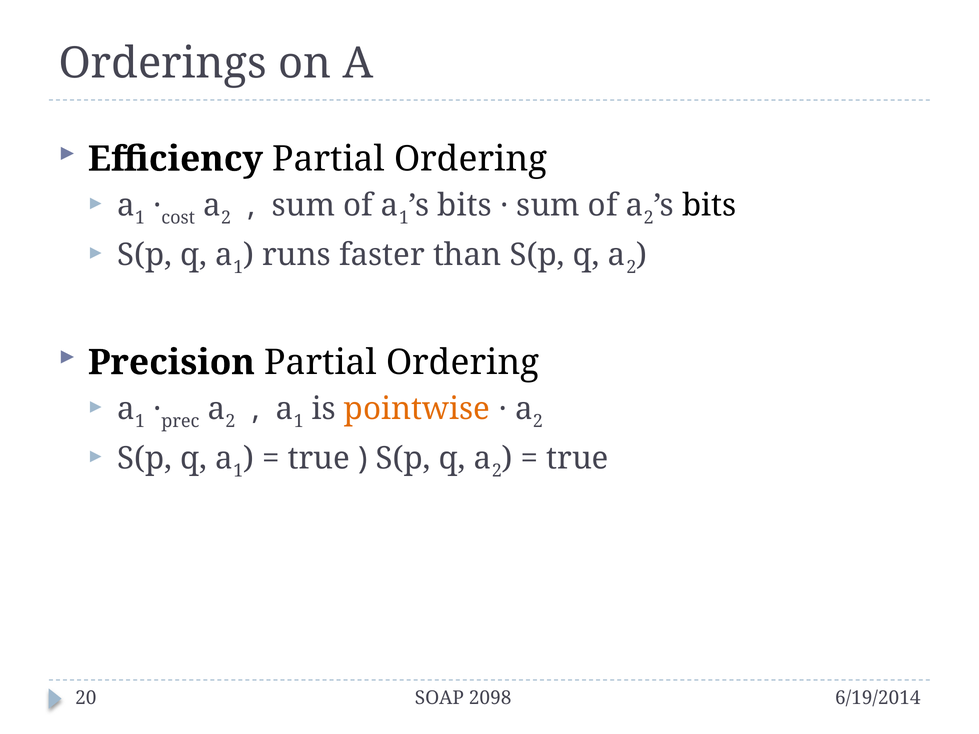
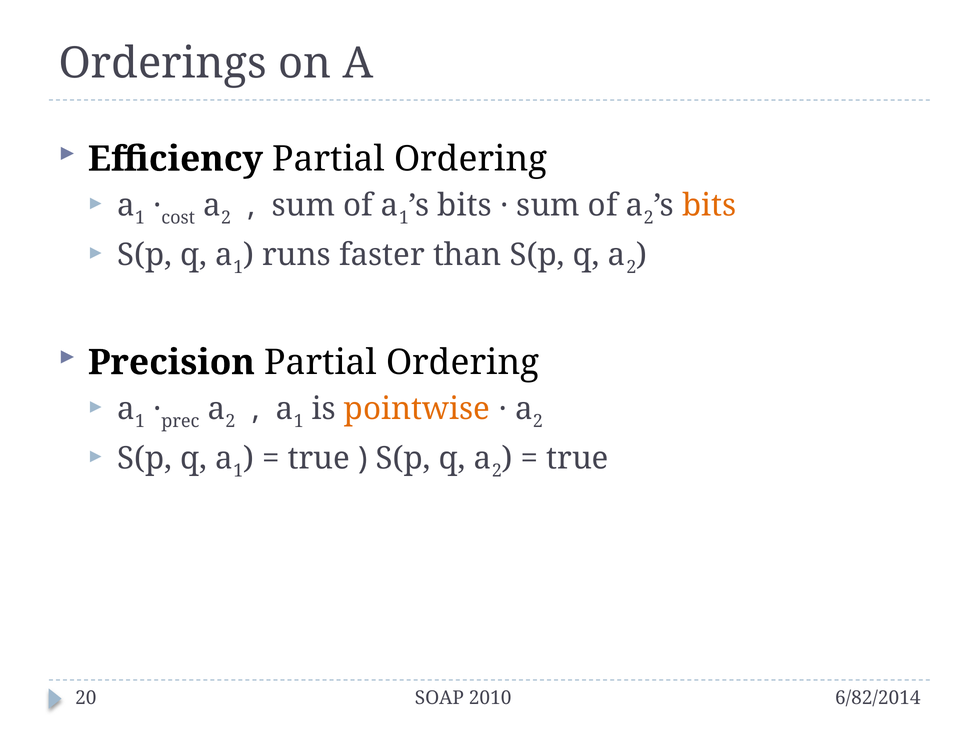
bits colour: black -> orange (709, 206)
2098: 2098 -> 2010 (490, 698)
6/19/2014: 6/19/2014 -> 6/82/2014 (878, 698)
